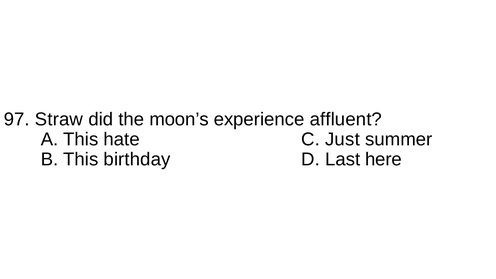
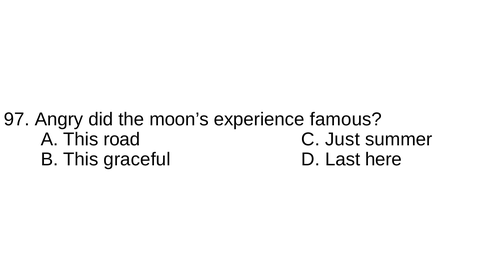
Straw: Straw -> Angry (59, 119)
affluent: affluent -> famous (346, 119)
hate: hate -> road (122, 139)
birthday: birthday -> graceful (137, 159)
